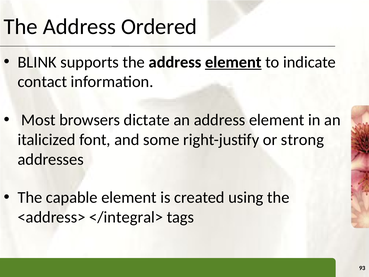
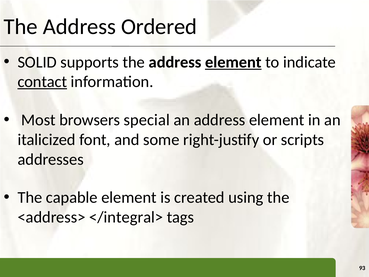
BLINK: BLINK -> SOLID (37, 62)
contact underline: none -> present (42, 82)
dictate: dictate -> special (147, 120)
strong: strong -> scripts (303, 140)
